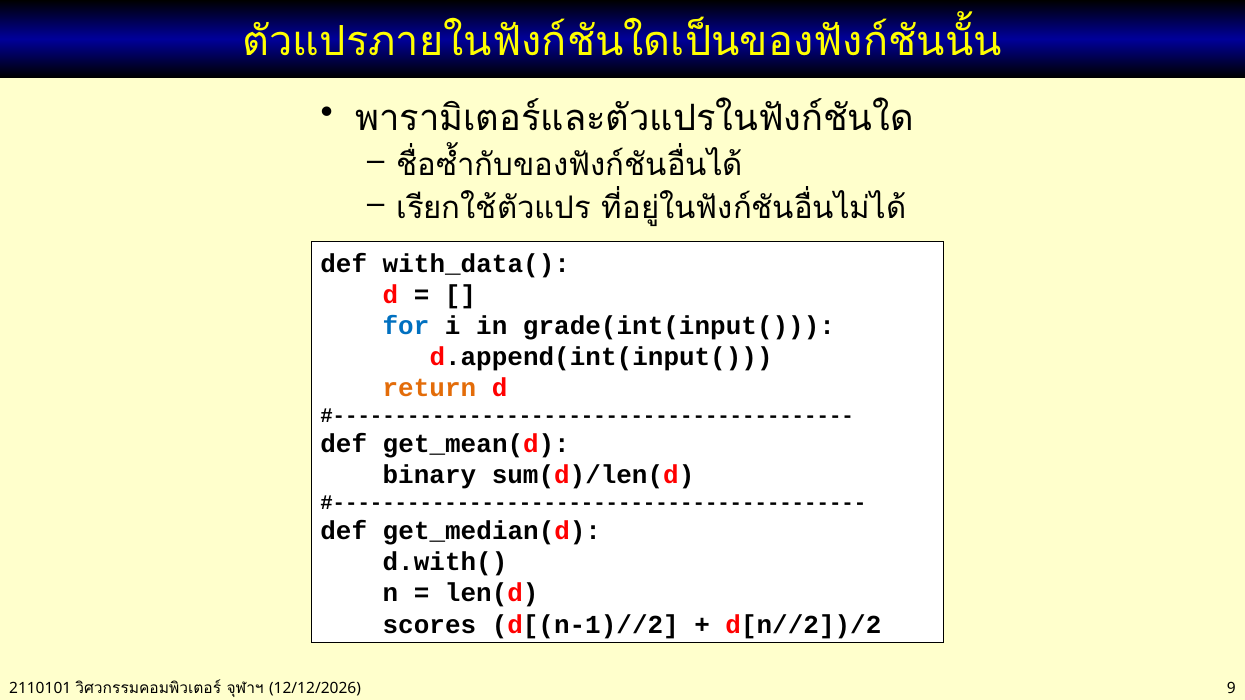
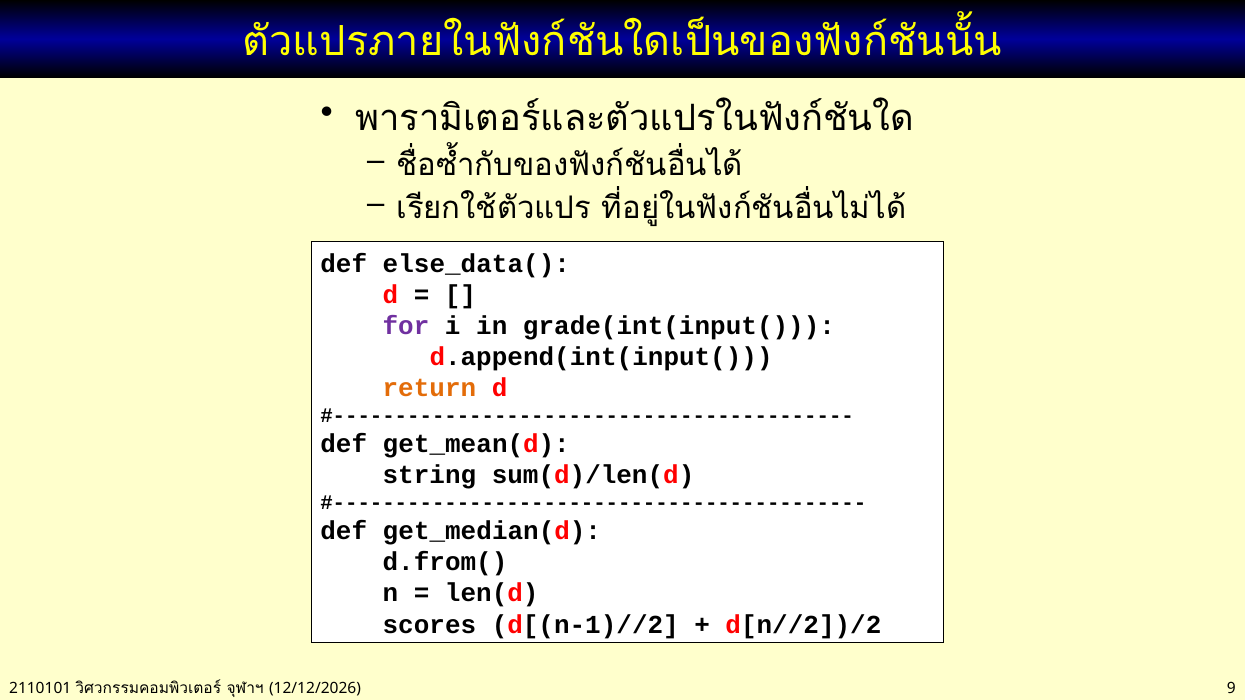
with_data(: with_data( -> else_data( (476, 264)
for colour: blue -> purple (406, 326)
binary: binary -> string (429, 475)
d.with(: d.with( -> d.from( (445, 562)
